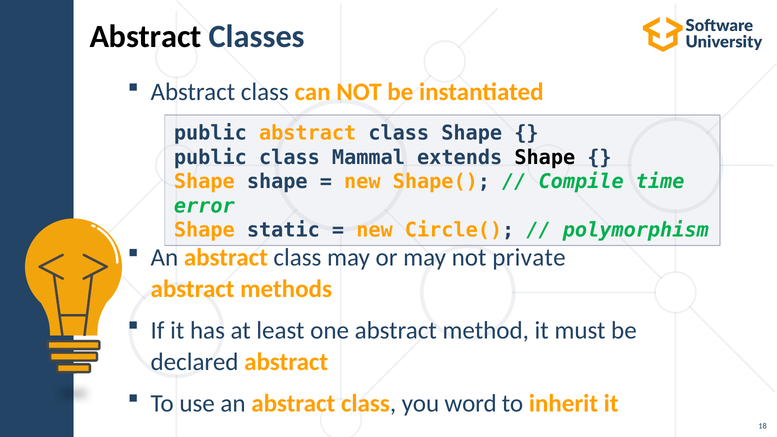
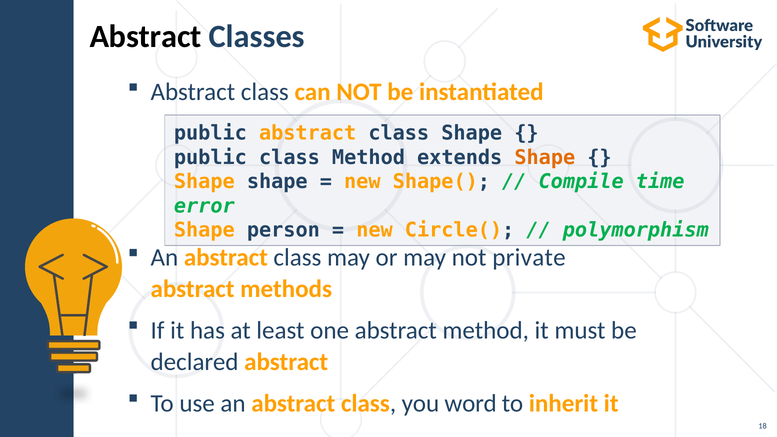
class Mammal: Mammal -> Method (368, 157)
Shape colour: black -> orange (545, 157)
static: static -> person (283, 230)
